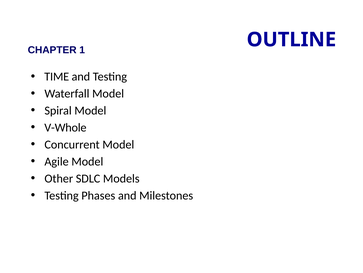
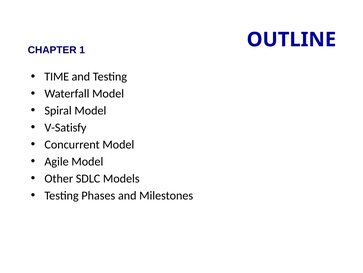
V-Whole: V-Whole -> V-Satisfy (65, 127)
